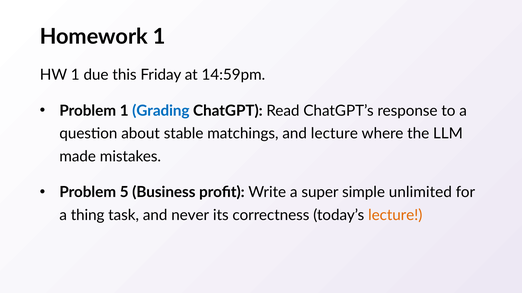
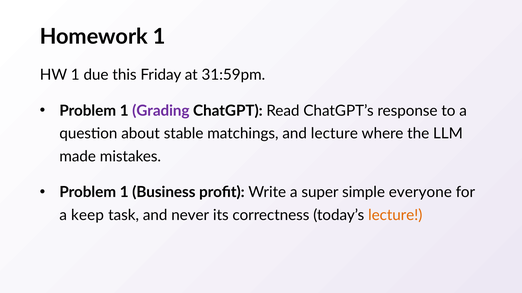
14:59pm: 14:59pm -> 31:59pm (233, 75)
Grading colour: blue -> purple (161, 111)
5: 5 -> 1 (124, 193)
unlimited: unlimited -> everyone (420, 193)
thing: thing -> keep (87, 215)
